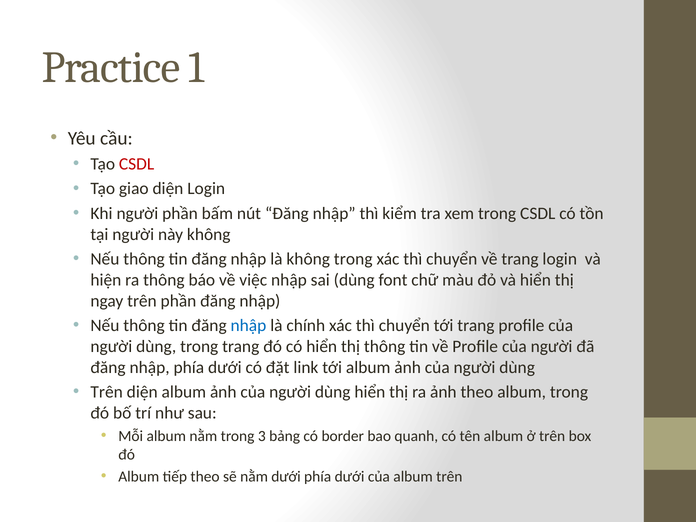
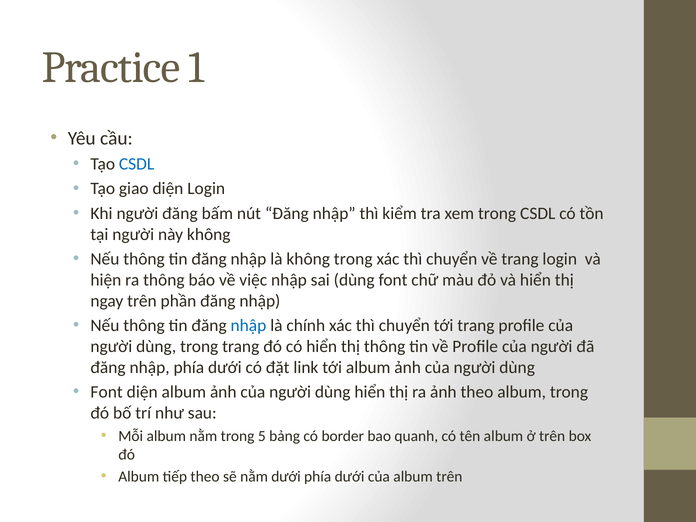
CSDL colour: red -> blue (137, 164)
người phần: phần -> đăng (180, 213)
Trên: Trên -> Font (107, 392)
3: 3 -> 5 (262, 436)
